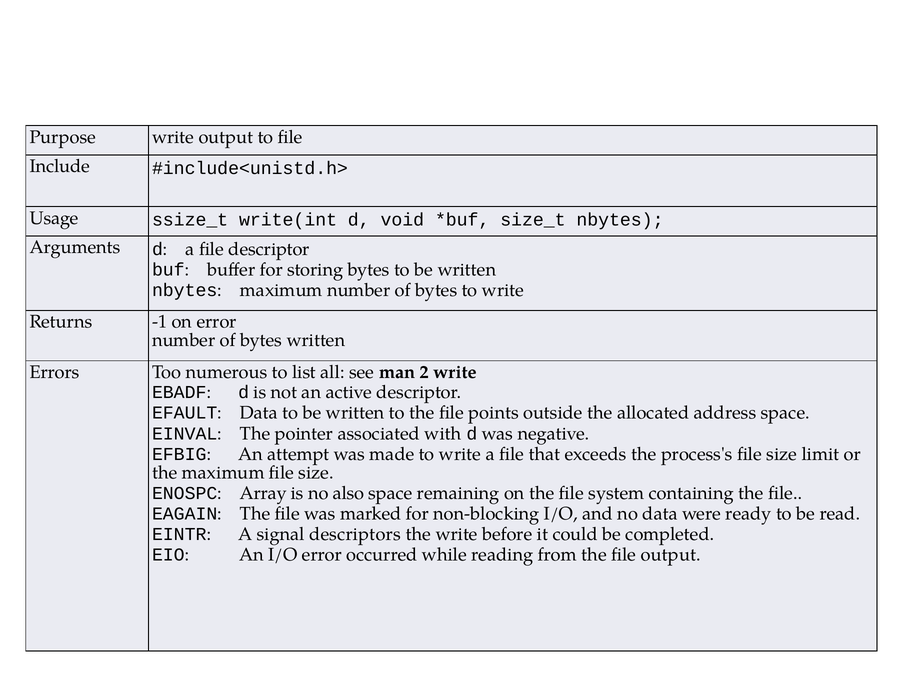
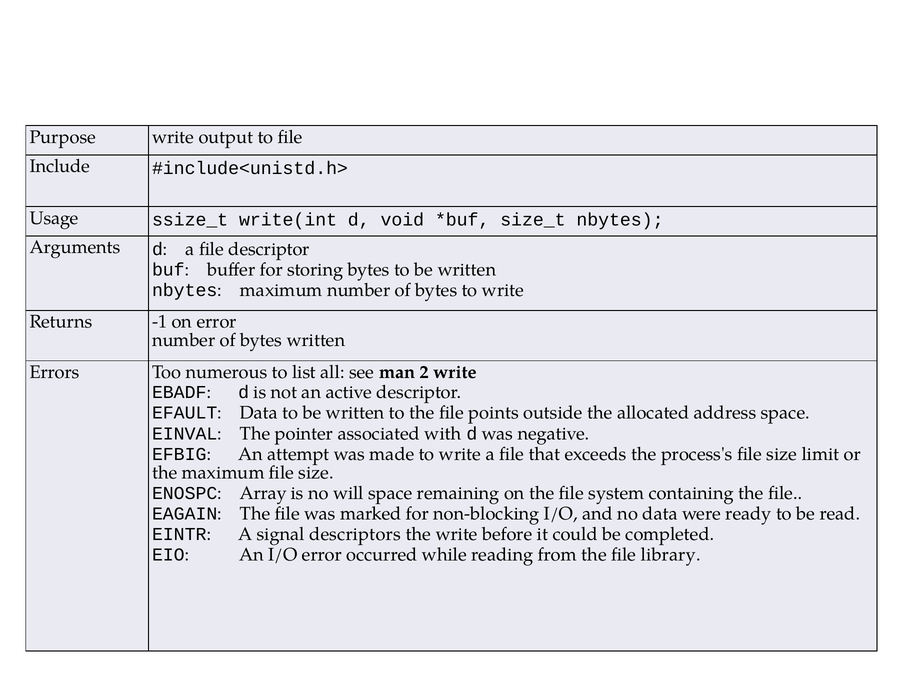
also: also -> will (348, 493)
file output: output -> library (671, 555)
